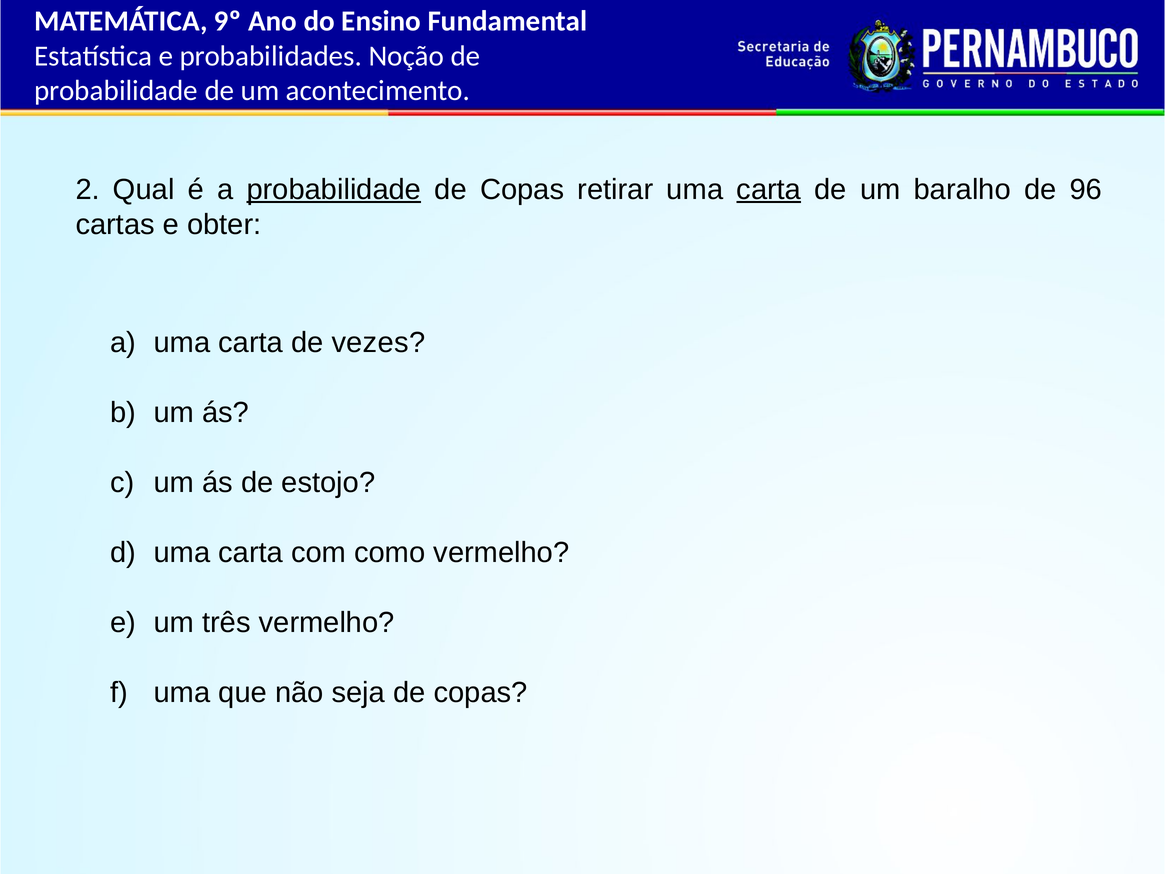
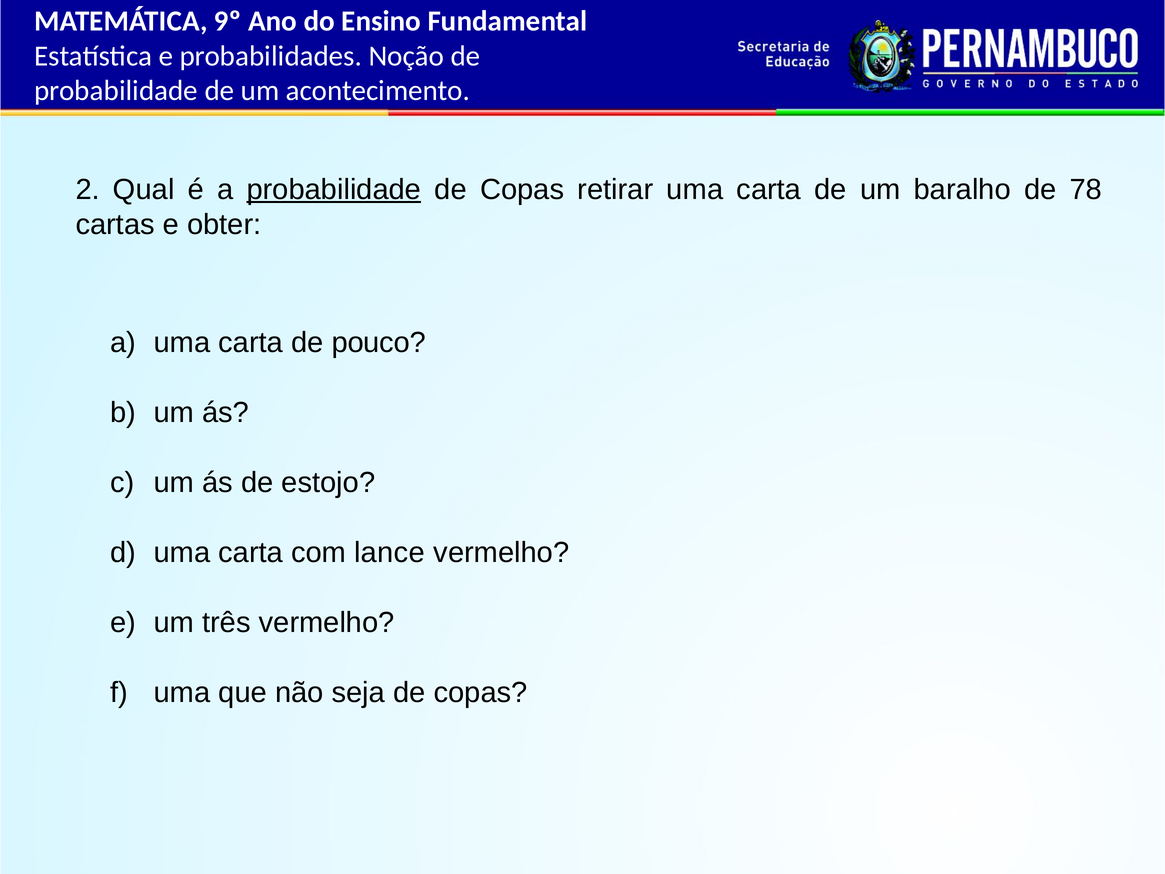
carta underline: present -> none (769, 189)
96: 96 -> 78 (1086, 189)
vezes: vezes -> pouco (379, 343)
como: como -> lance (390, 552)
